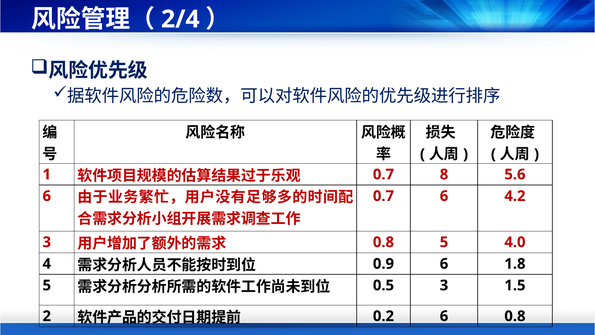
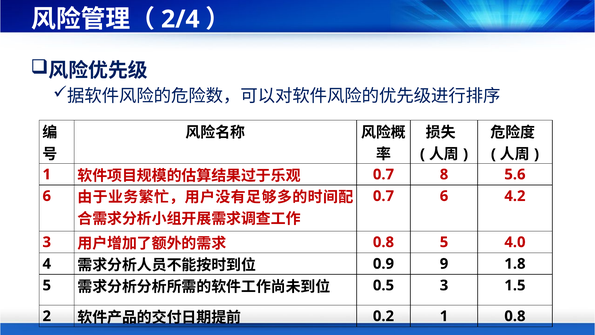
0.9 6: 6 -> 9 (444, 264)
0.2 6: 6 -> 1 (444, 316)
